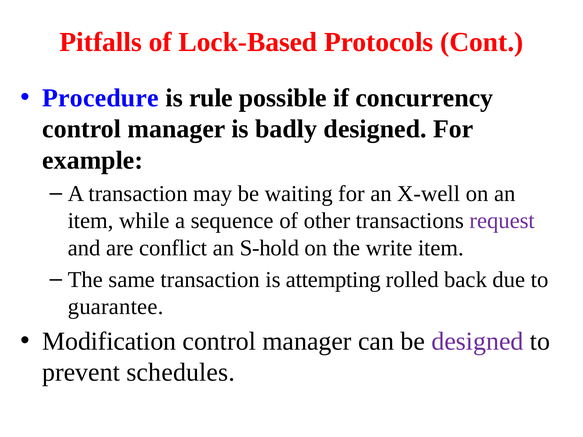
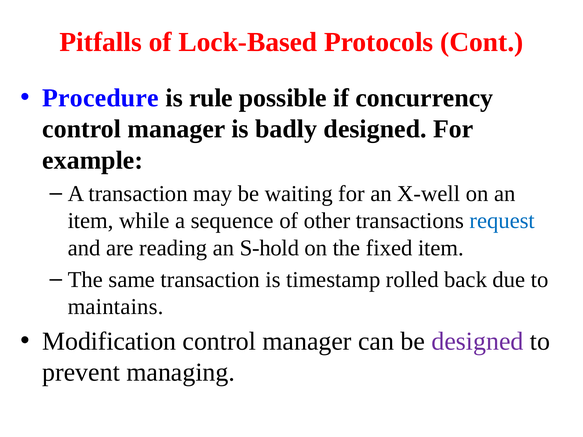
request colour: purple -> blue (502, 221)
conflict: conflict -> reading (173, 248)
write: write -> fixed (389, 248)
attempting: attempting -> timestamp (333, 280)
guarantee: guarantee -> maintains (116, 307)
schedules: schedules -> managing (181, 373)
